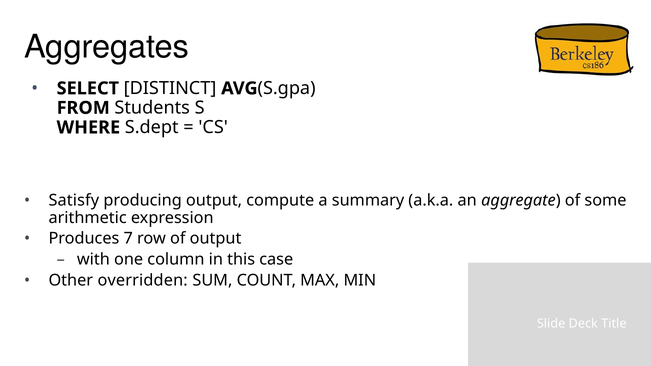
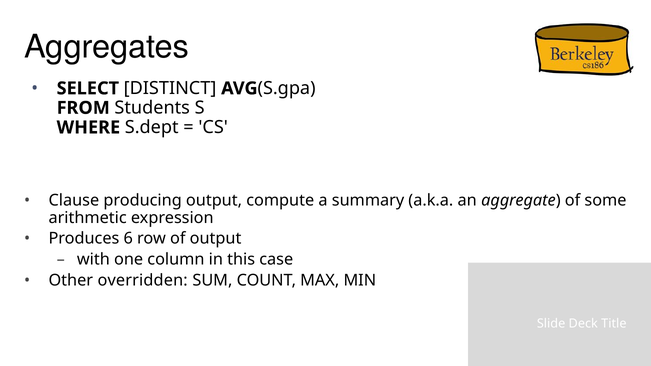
Satisfy: Satisfy -> Clause (74, 200)
7: 7 -> 6 (128, 239)
